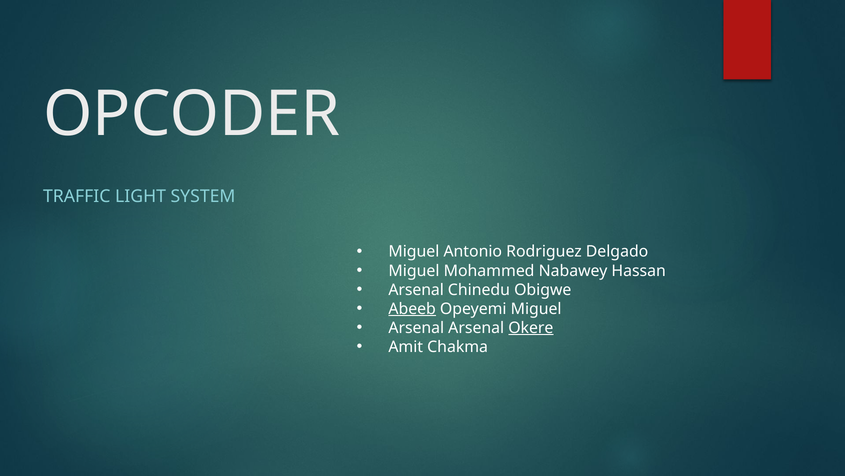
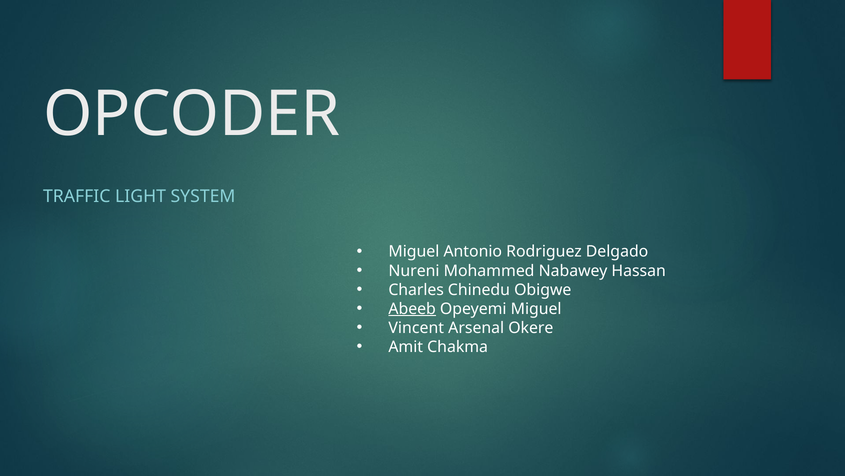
Miguel: Miguel -> Nureni (414, 270)
Arsenal: Arsenal -> Charles (416, 289)
Arsenal: Arsenal -> Vincent (416, 327)
Okere underline: present -> none (531, 327)
